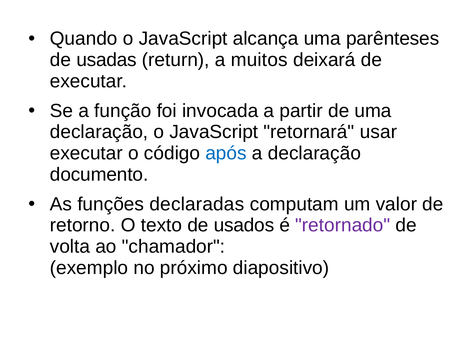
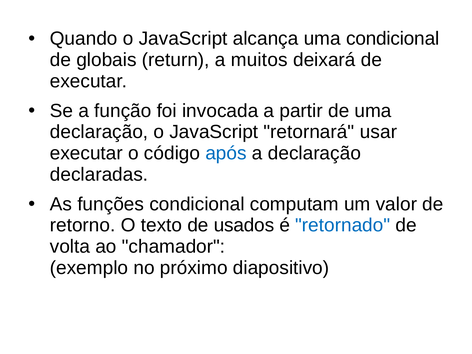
uma parênteses: parênteses -> condicional (393, 39)
usadas: usadas -> globais (106, 60)
documento: documento -> declaradas (99, 174)
funções declaradas: declaradas -> condicional (197, 204)
retornado colour: purple -> blue (343, 225)
